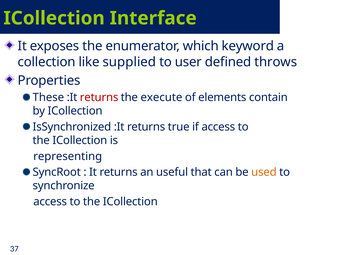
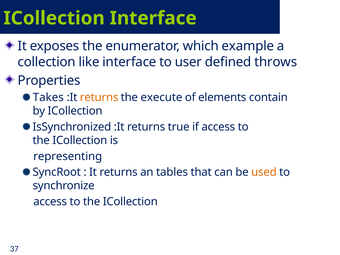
keyword: keyword -> example (248, 46)
like supplied: supplied -> interface (129, 62)
These: These -> Takes (48, 97)
returns colour: red -> orange (99, 97)
useful: useful -> tables (172, 172)
